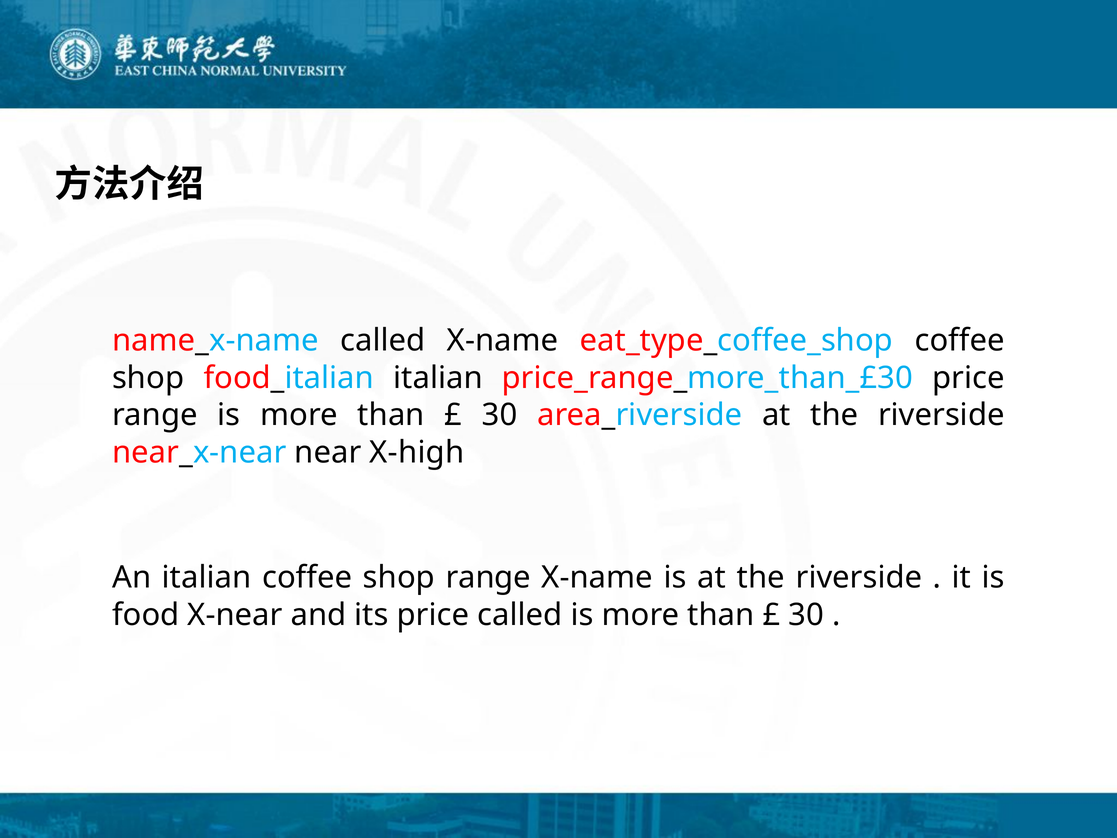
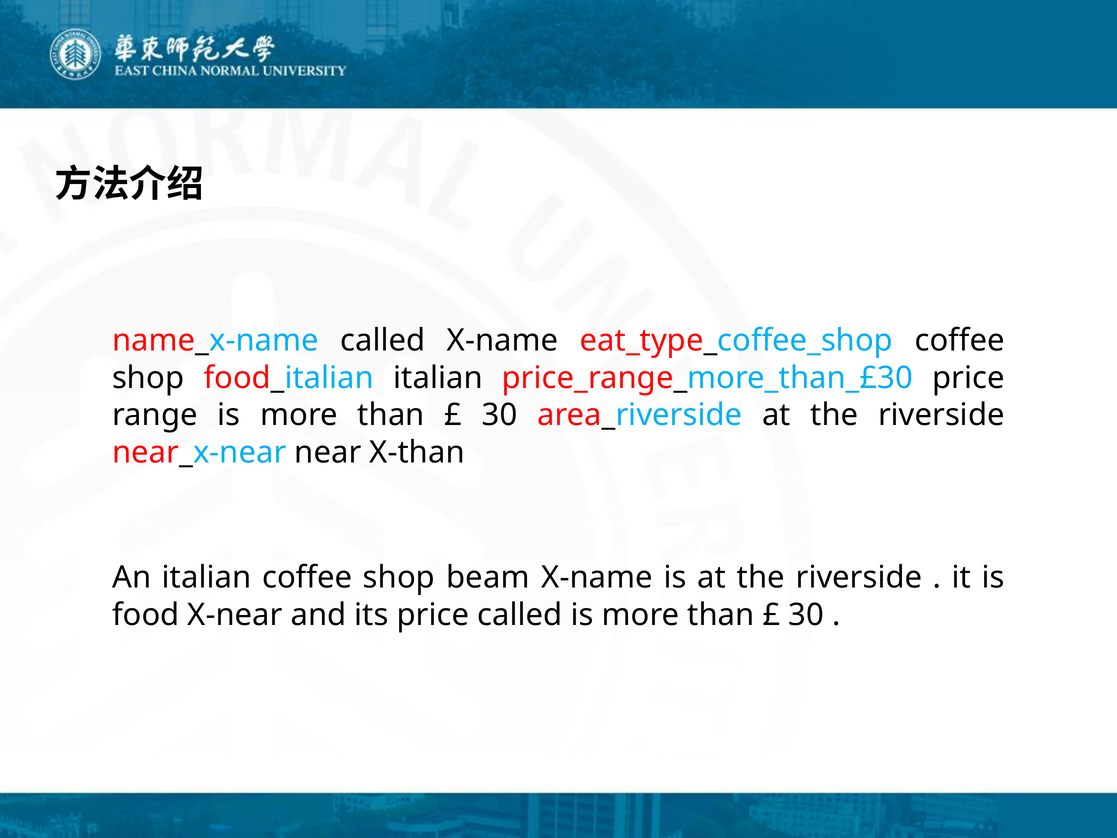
X-high: X-high -> X-than (417, 452)
shop range: range -> beam (488, 578)
